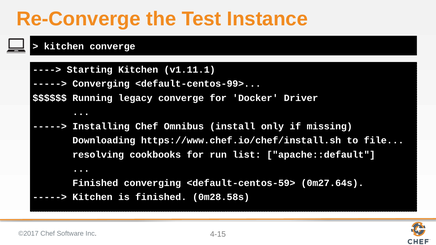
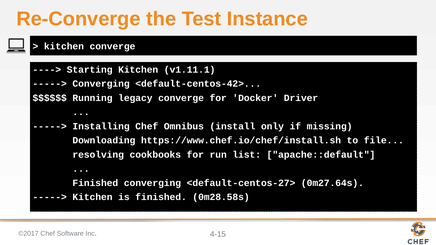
<default-centos-99>: <default-centos-99> -> <default-centos-42> (198, 84)
<default-centos-59>: <default-centos-59> -> <default-centos-27> (241, 183)
